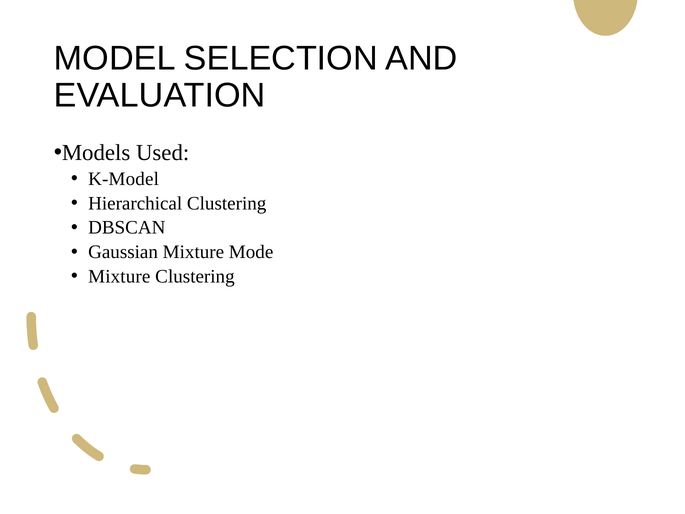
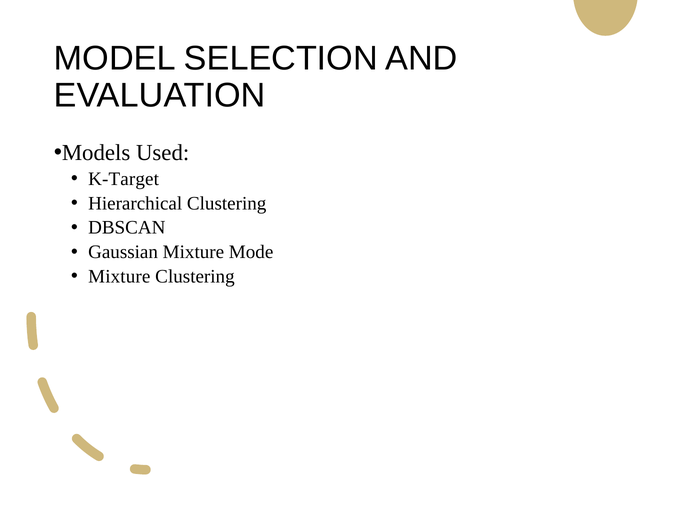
K-Model: K-Model -> K-Target (124, 179)
